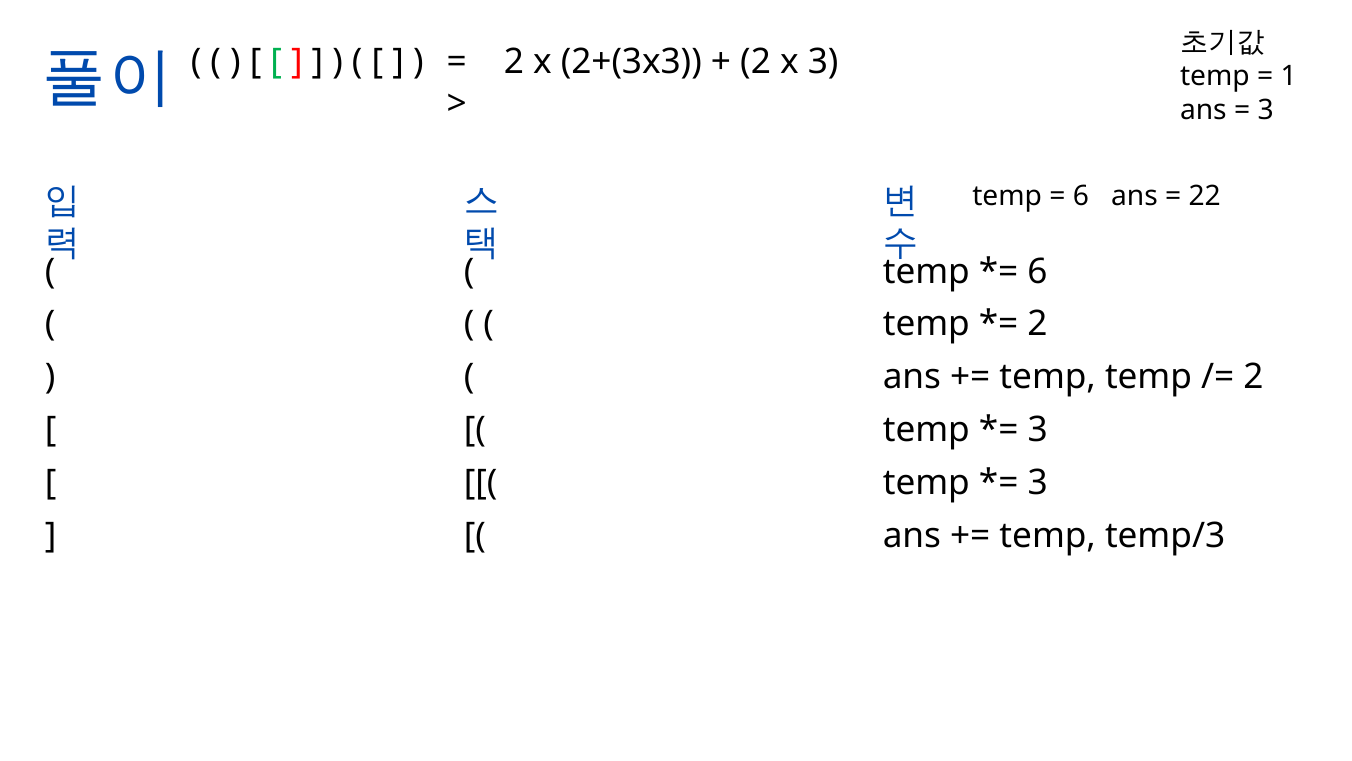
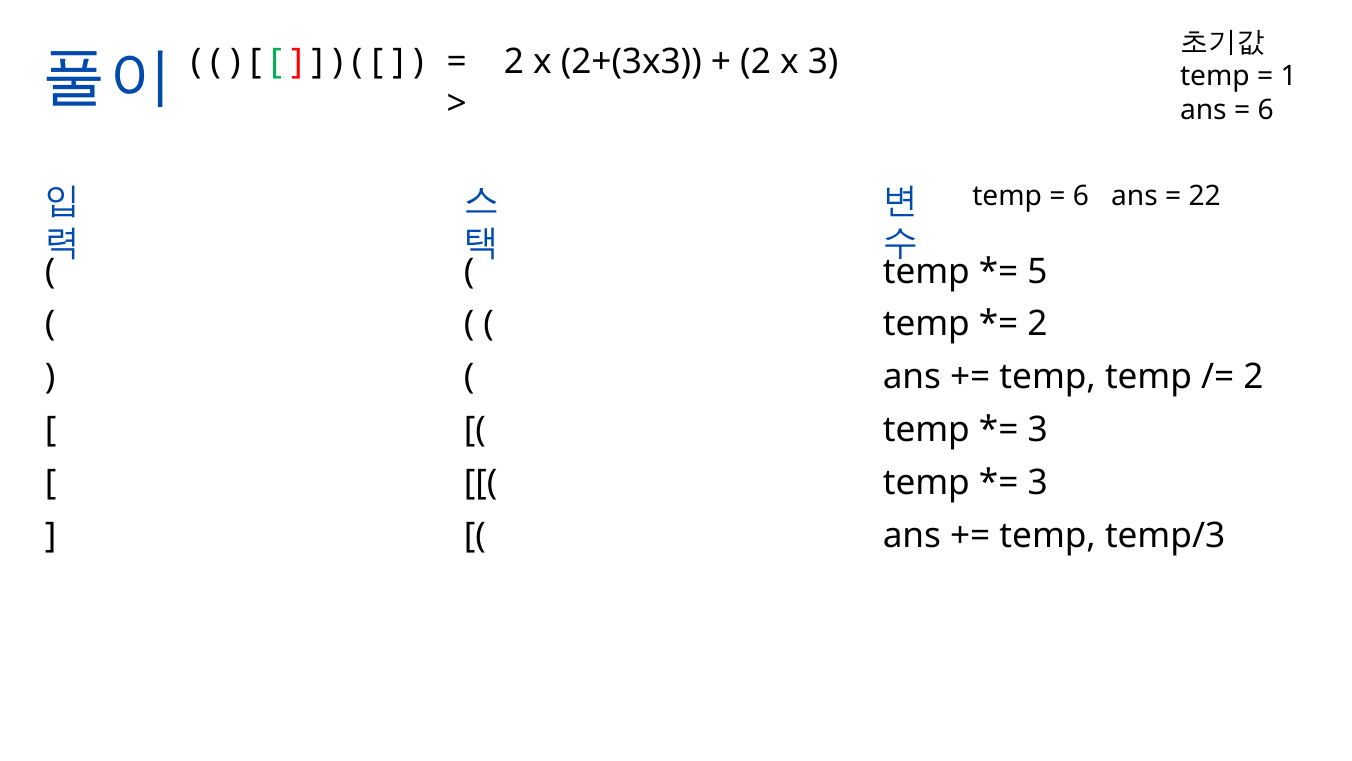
3: 3 -> 6 (1266, 110)
6: 6 -> 5 (1037, 271)
